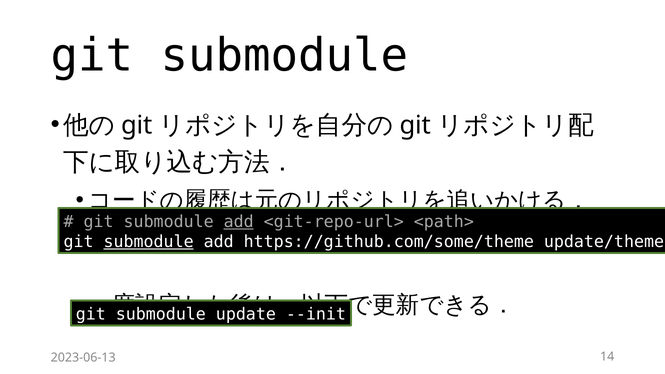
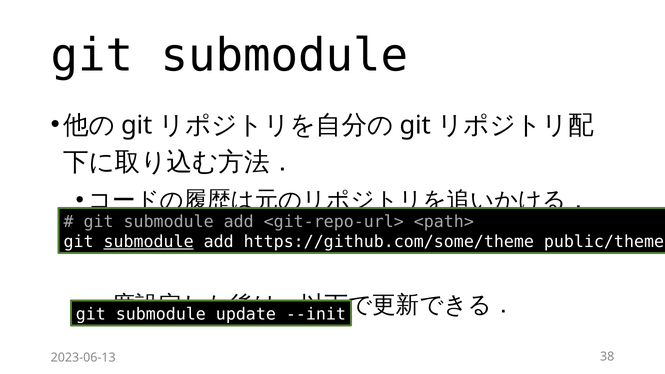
add underline: present -> none (239, 222)
update/theme: update/theme -> public/theme (604, 242)
14: 14 -> 38 (607, 357)
